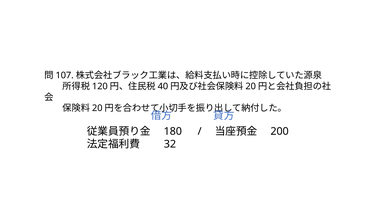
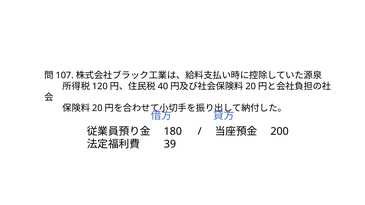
32: 32 -> 39 (170, 144)
